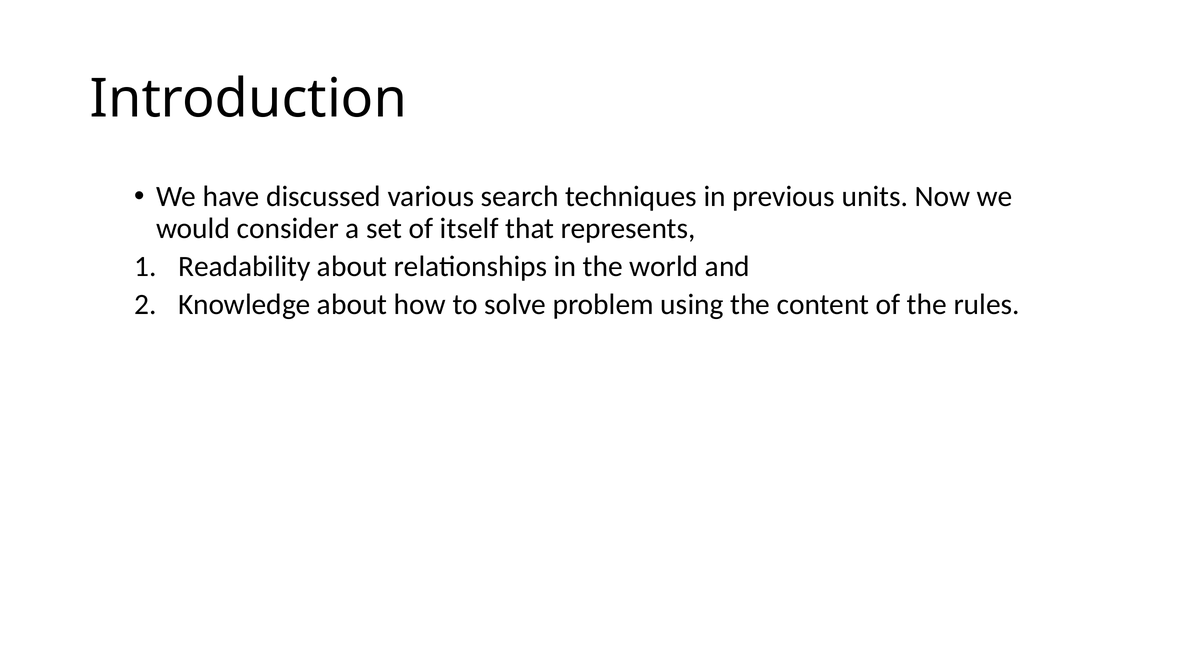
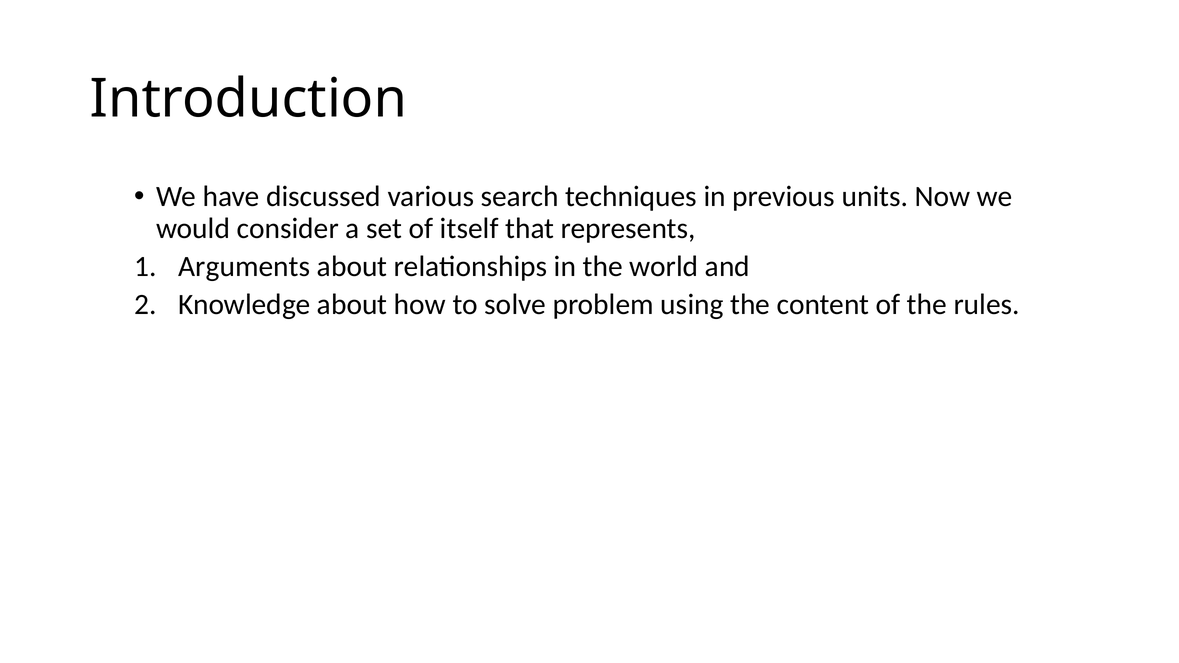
Readability: Readability -> Arguments (244, 266)
